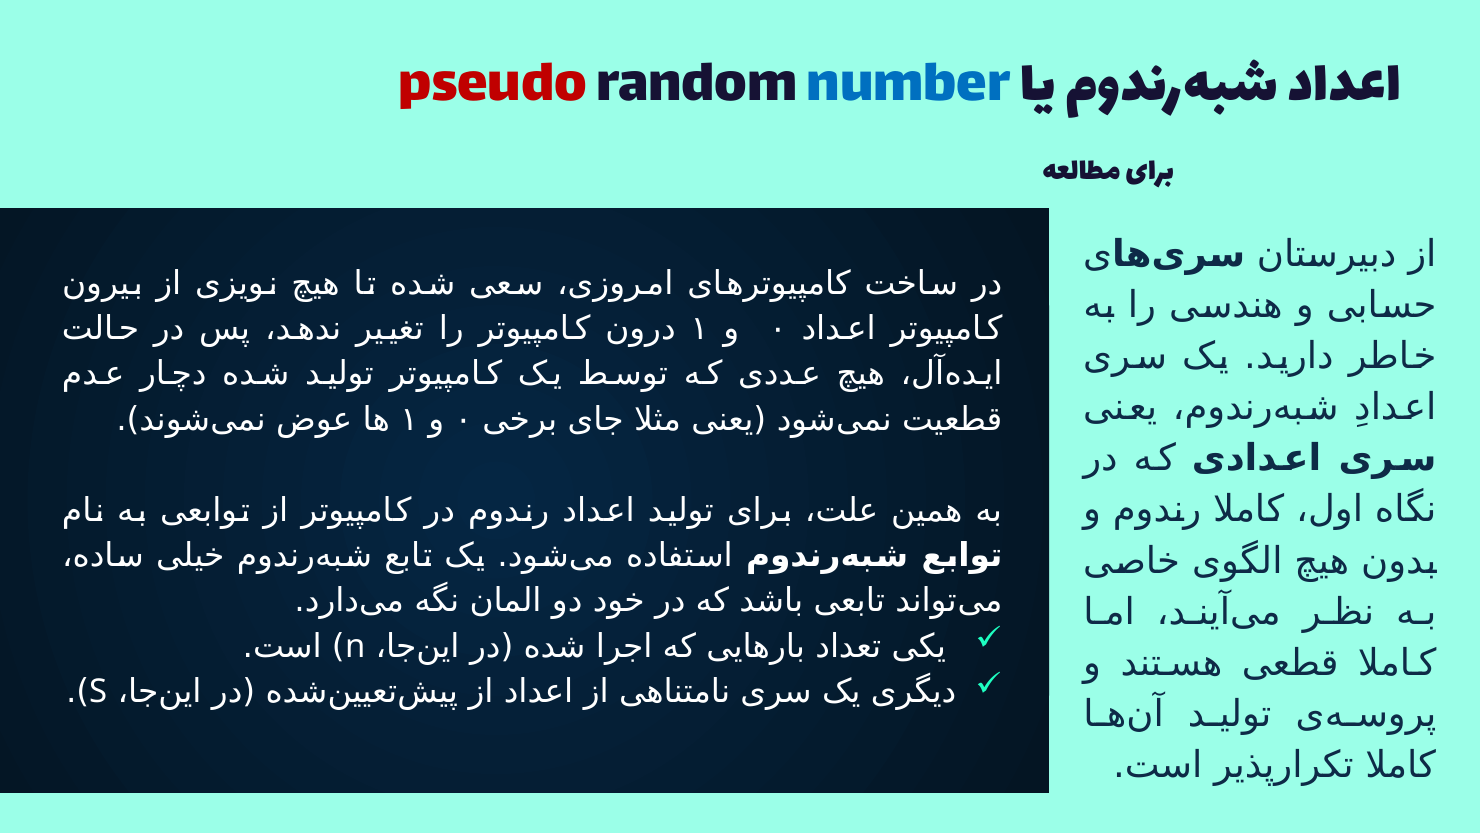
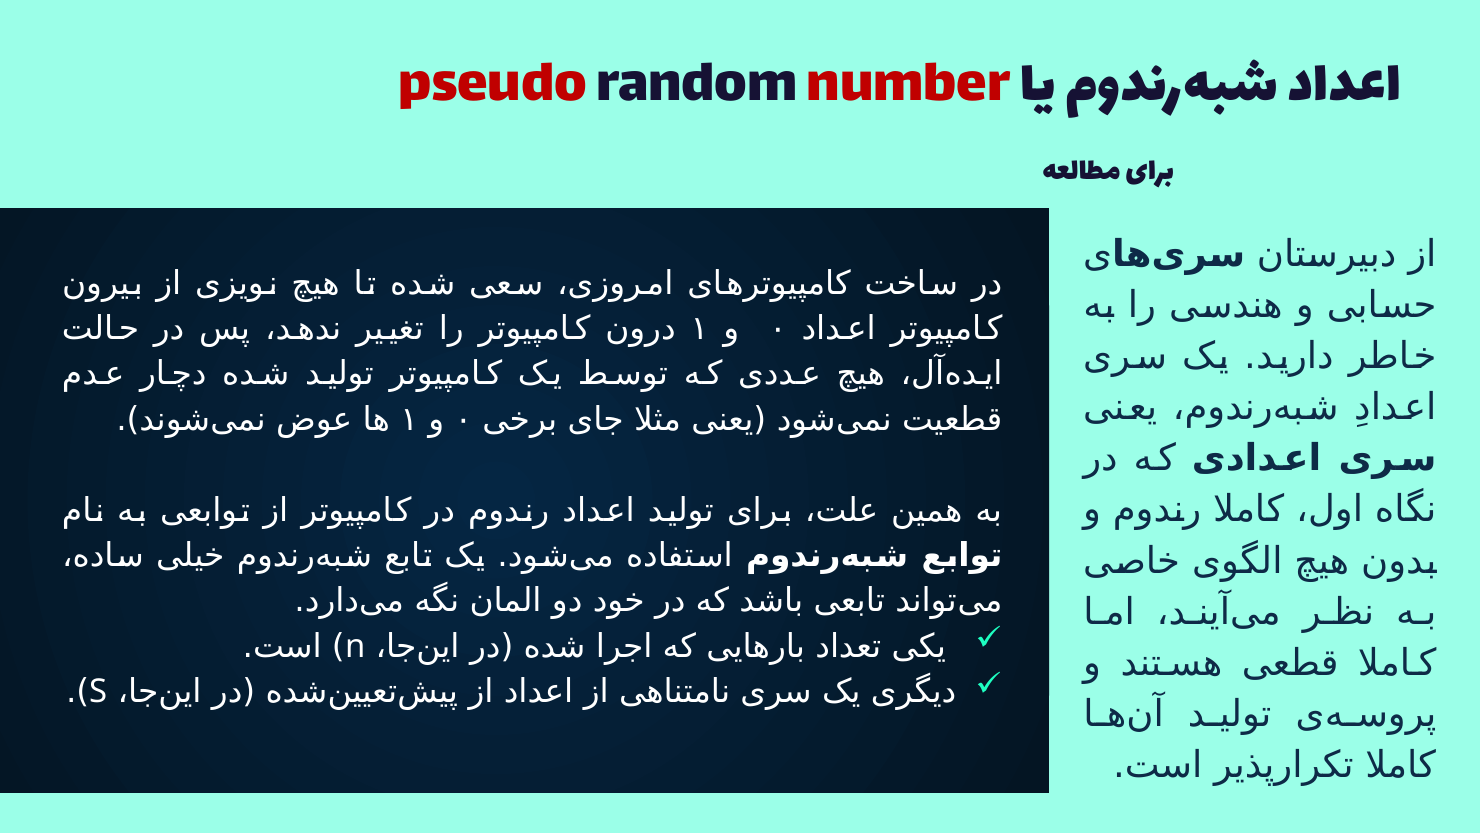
number colour: blue -> red (909, 80)
